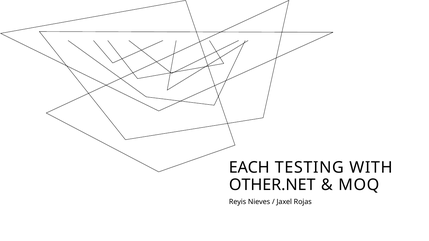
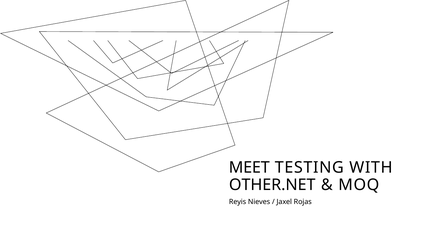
EACH: EACH -> MEET (249, 168)
